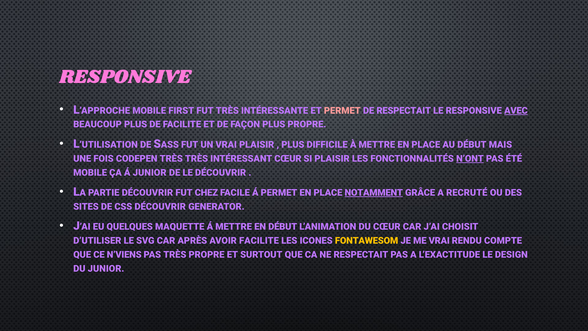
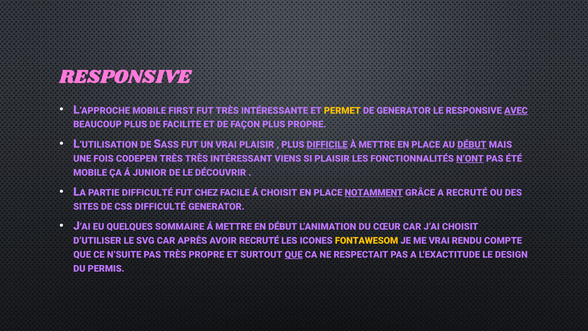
PERMET colour: pink -> yellow (342, 111)
DE RESPECTAIT: RESPECTAIT -> GENERATOR (404, 111)
DIFFICILE underline: none -> present (327, 145)
DÉBUT underline: none -> present (472, 145)
INTÉRESSANT CŒUR: CŒUR -> VIENS (288, 159)
PARTIE DÉCOUVRIR: DÉCOUVRIR -> DIFFICULTÉ (147, 193)
Á PERMET: PERMET -> CHOISIT (279, 193)
CSS DÉCOUVRIR: DÉCOUVRIR -> DIFFICULTÉ (160, 207)
MAQUETTE: MAQUETTE -> SOMMAIRE (180, 227)
AVOIR FACILITE: FACILITE -> RECRUTÉ (259, 241)
N’VIENS: N’VIENS -> N’SUITE (124, 255)
QUE underline: none -> present (294, 255)
DU JUNIOR: JUNIOR -> PERMIS (106, 268)
